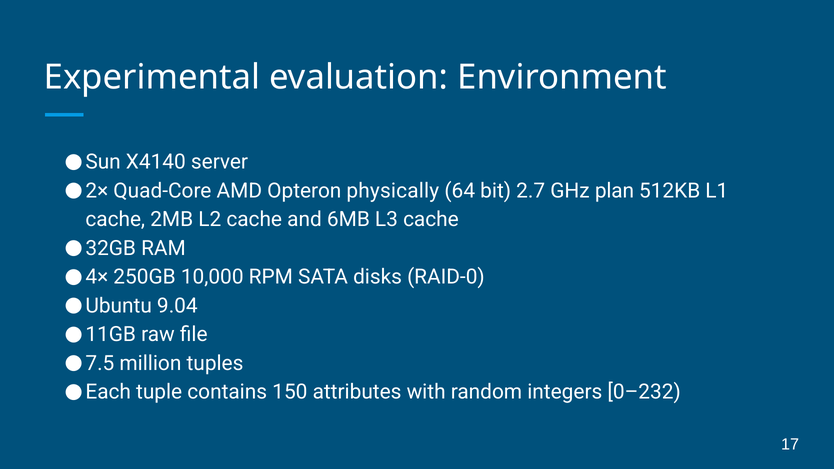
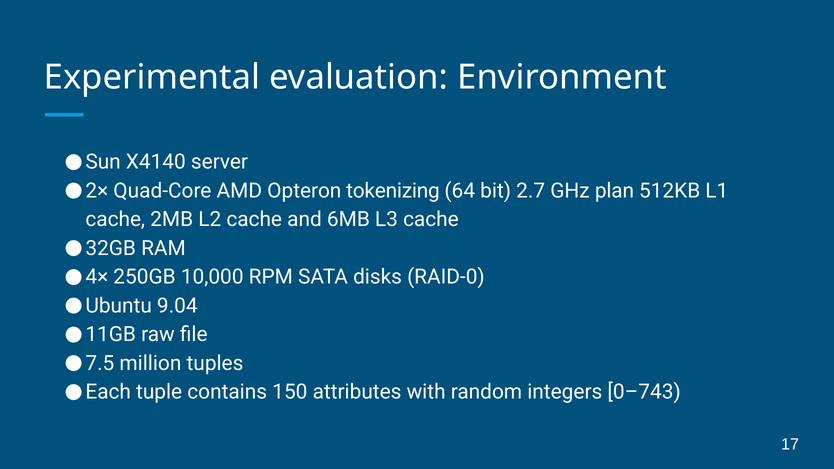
physically: physically -> tokenizing (393, 191)
0–232: 0–232 -> 0–743 (644, 392)
